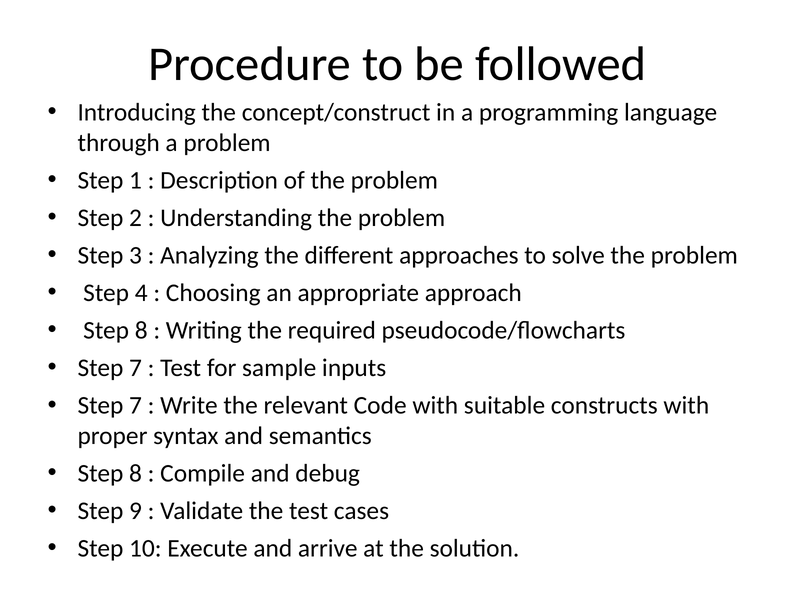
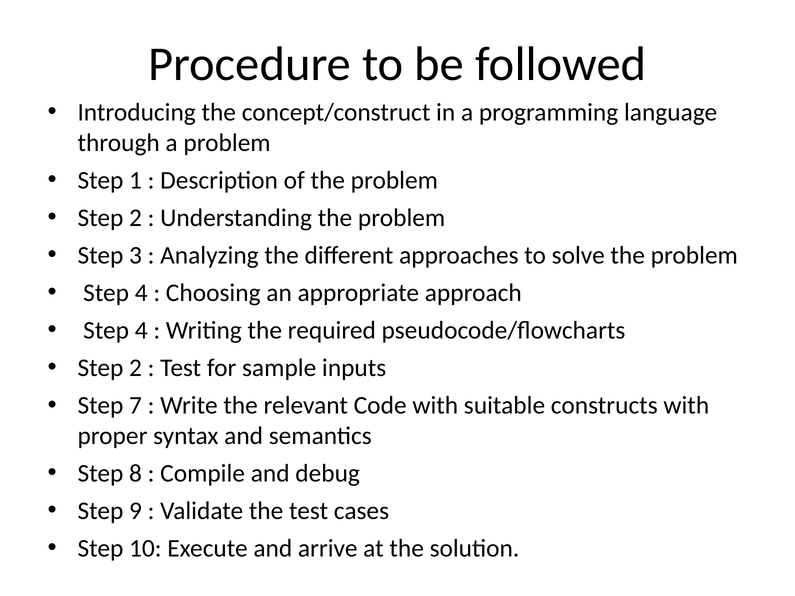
8: 8 -> 4 (141, 331)
7: 7 -> 2 (136, 368)
